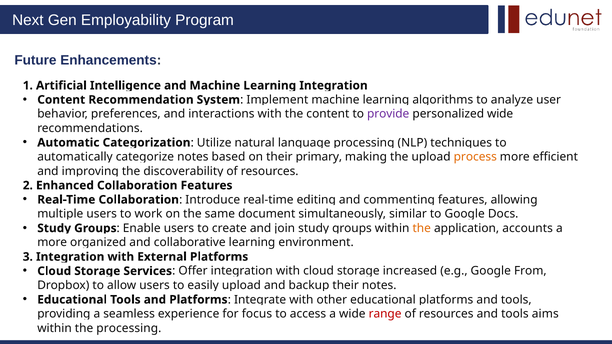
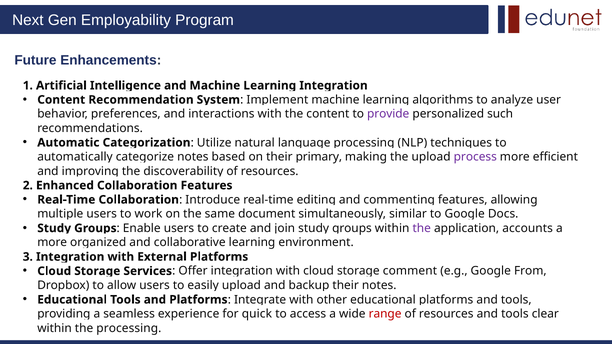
personalized wide: wide -> such (500, 114)
process colour: orange -> purple (475, 157)
the colour: orange -> purple (422, 228)
increased: increased -> comment (410, 271)
focus: focus -> quick (257, 314)
aims: aims -> clear (545, 314)
